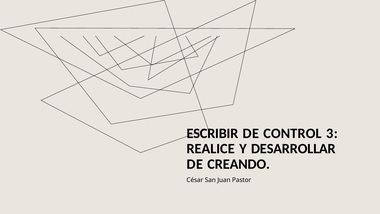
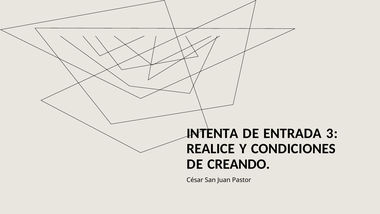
ESCRIBIR: ESCRIBIR -> INTENTA (212, 133)
CONTROL: CONTROL -> ENTRADA (293, 133)
DESARROLLAR: DESARROLLAR -> CONDICIONES (293, 149)
